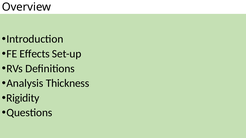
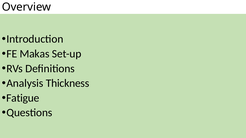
Effects: Effects -> Makas (35, 54)
Rigidity: Rigidity -> Fatigue (23, 98)
